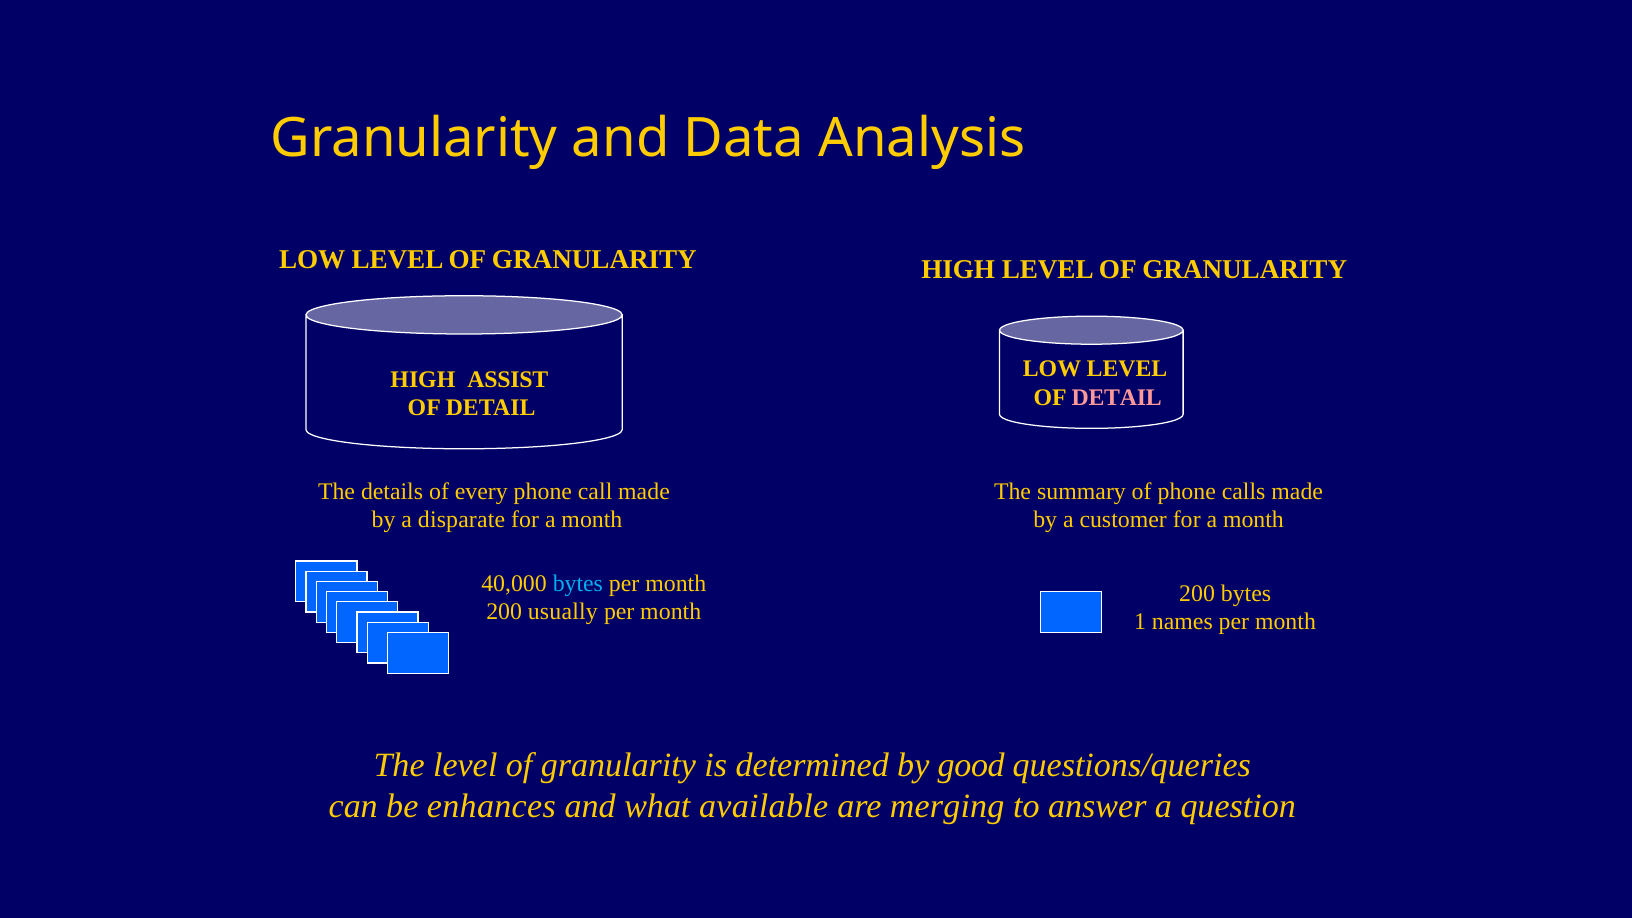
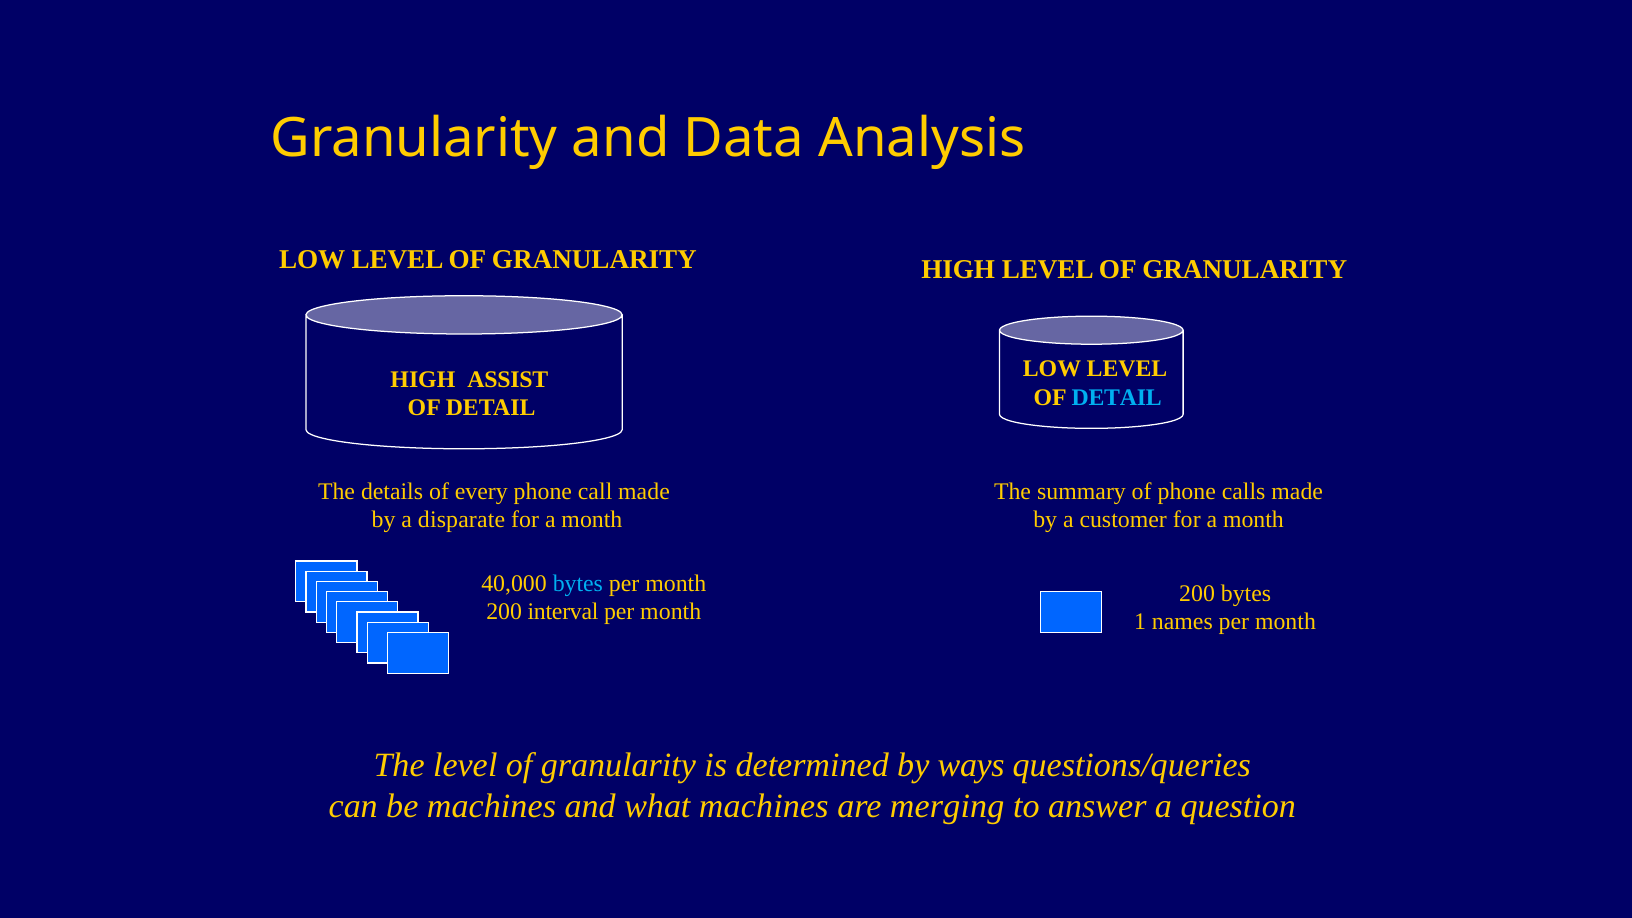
DETAIL colour: pink -> light blue (1117, 398)
usually: usually -> interval (563, 612)
good: good -> ways (971, 765)
be enhances: enhances -> machines (491, 806)
what available: available -> machines (764, 806)
